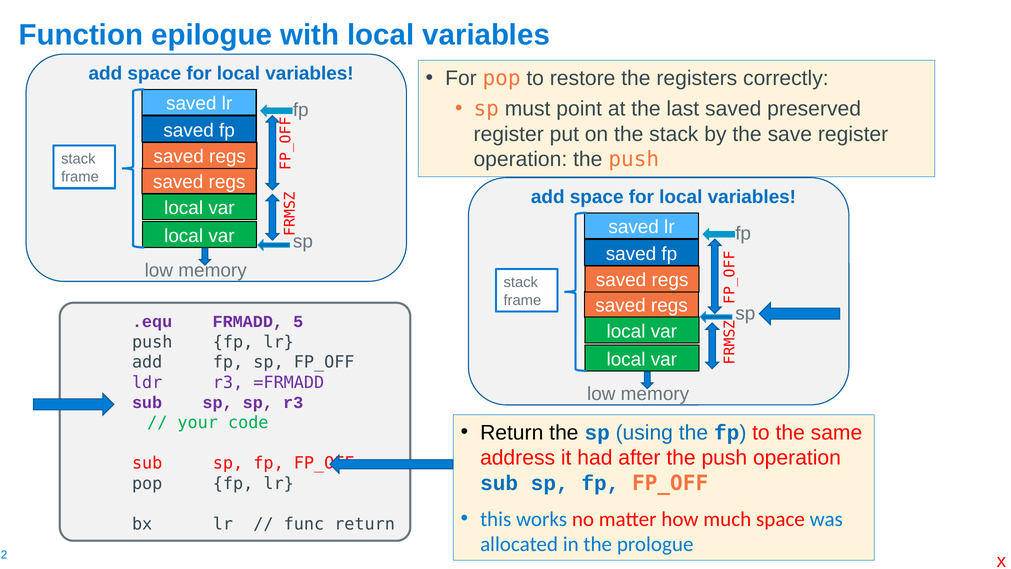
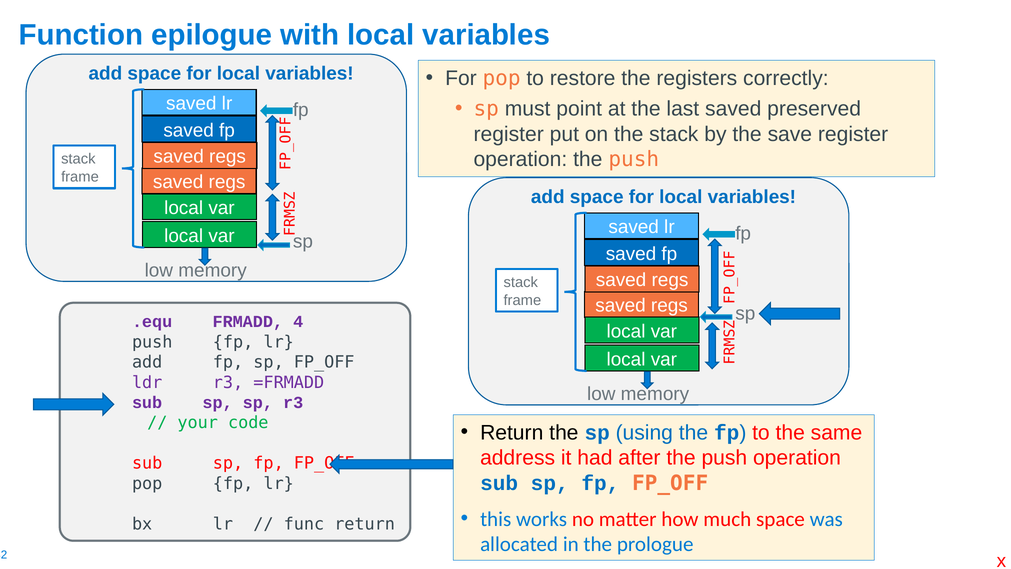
5: 5 -> 4 (298, 322)
